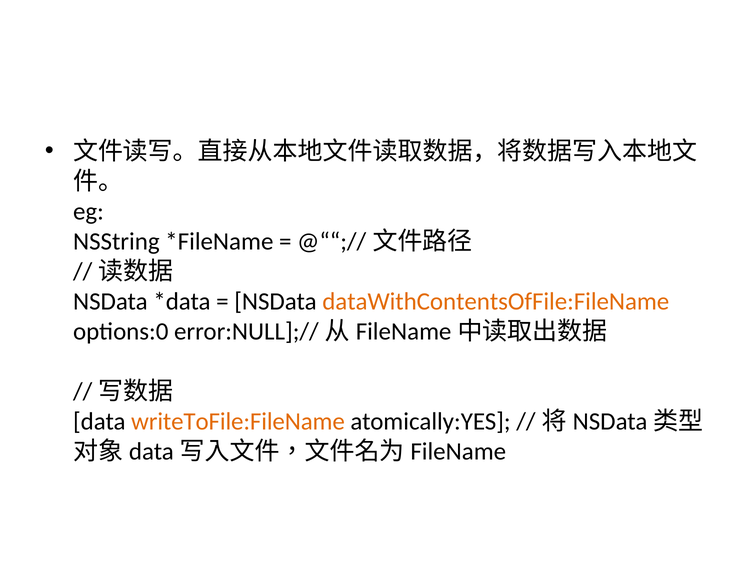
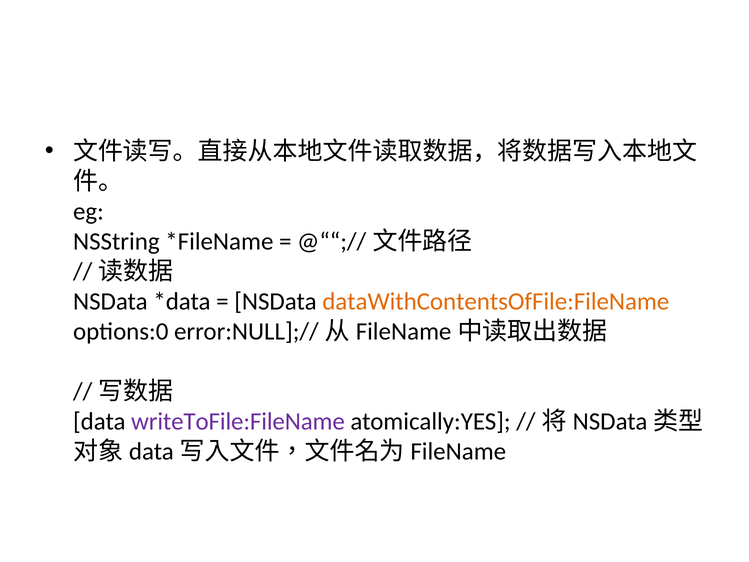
writeToFile:FileName colour: orange -> purple (238, 421)
